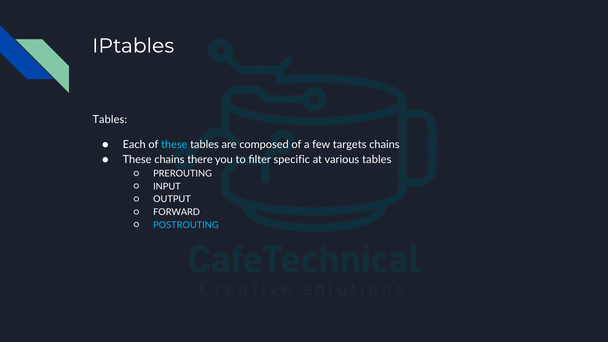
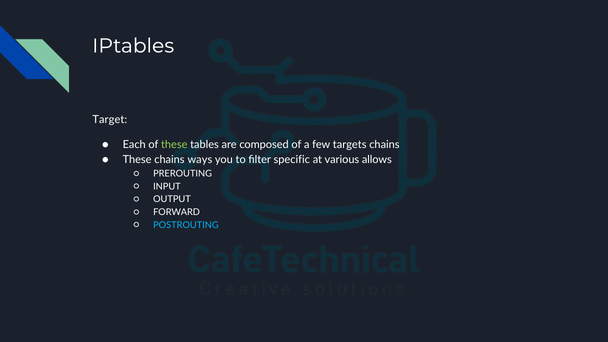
Tables: Tables -> Target (110, 120)
these colour: light blue -> light green (174, 145)
there: there -> ways (200, 160)
various tables: tables -> allows (377, 160)
